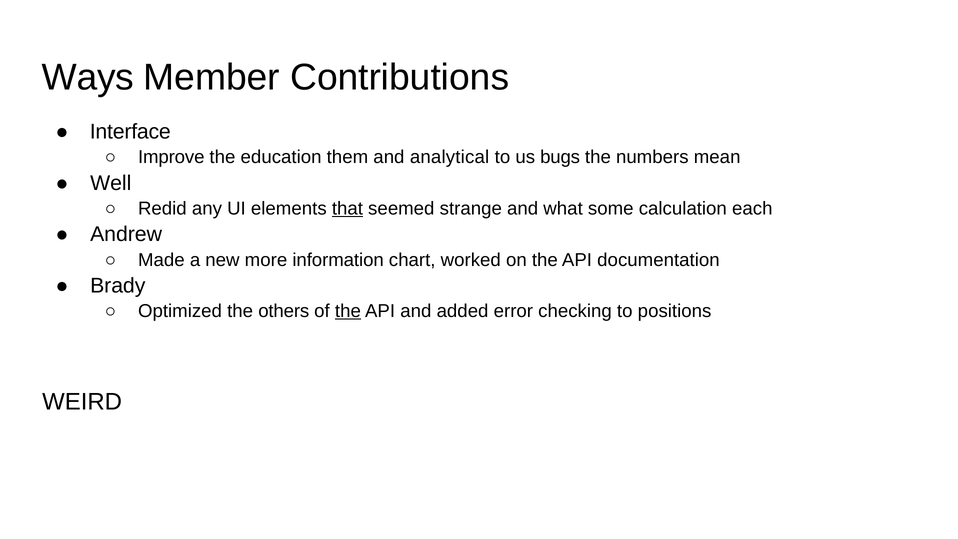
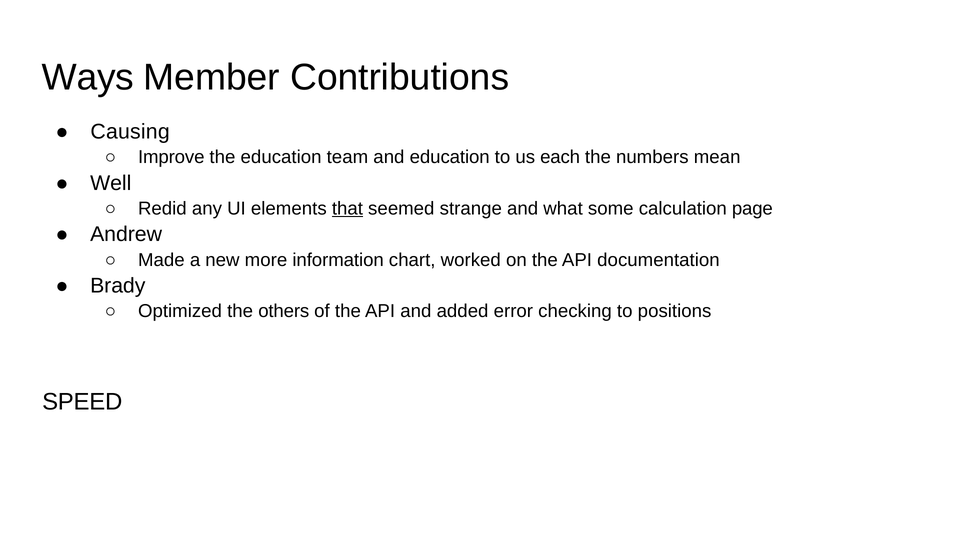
Interface: Interface -> Causing (130, 132)
them: them -> team (347, 157)
and analytical: analytical -> education (450, 157)
bugs: bugs -> each (560, 157)
each: each -> page (752, 209)
the underline: present -> none (348, 311)
WEIRD: WEIRD -> SPEED (82, 402)
